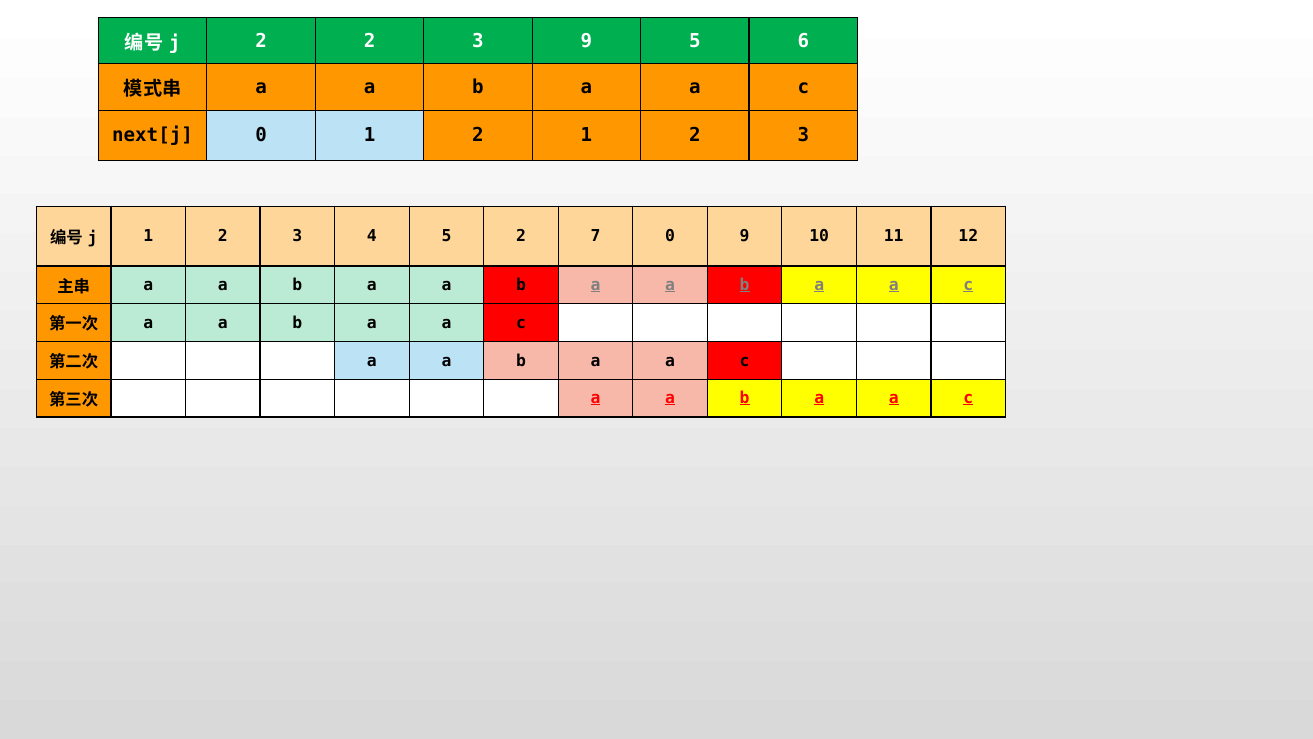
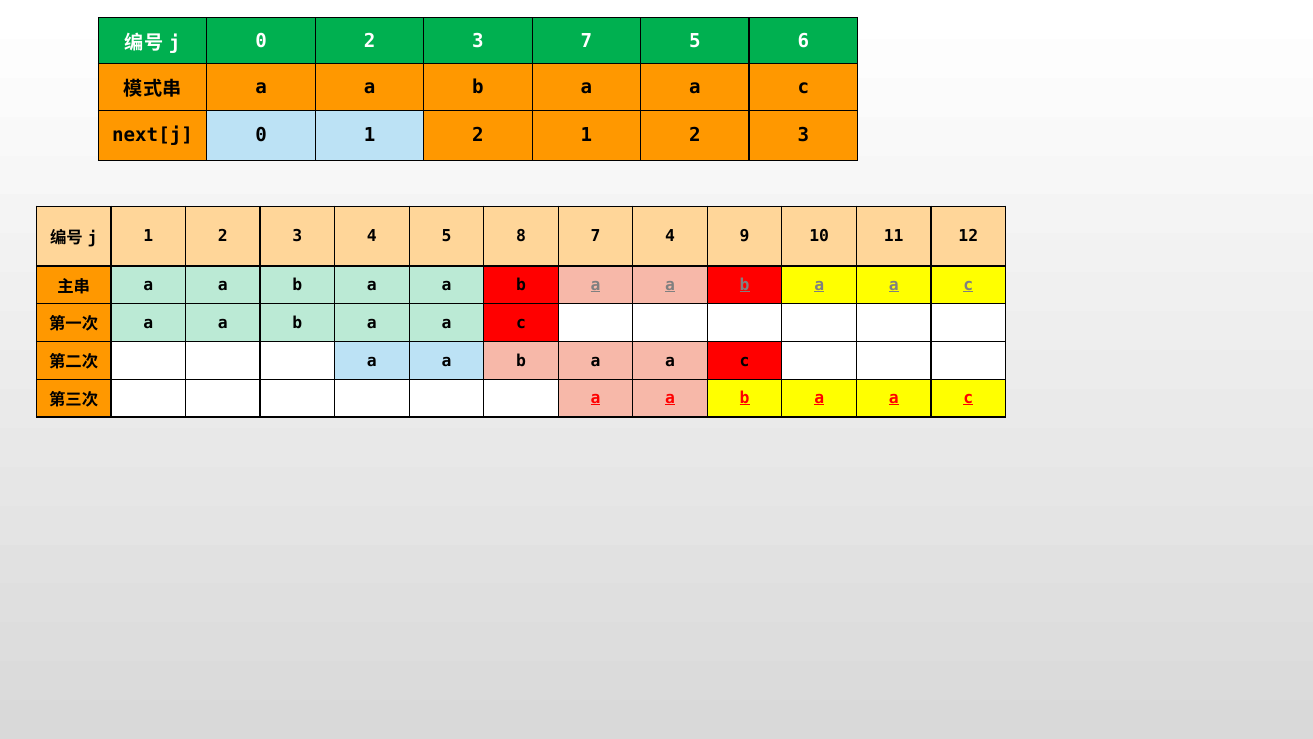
2: 2 -> 0 (261, 41)
3 9: 9 -> 7 (586, 41)
5 2: 2 -> 8 (521, 236)
7 0: 0 -> 4 (670, 236)
